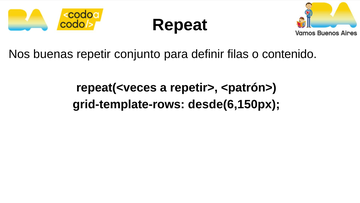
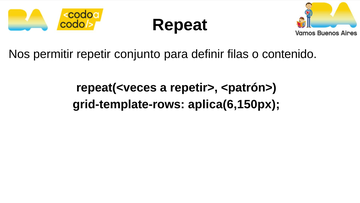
buenas: buenas -> permitir (53, 54)
desde(6,150px: desde(6,150px -> aplica(6,150px (234, 104)
